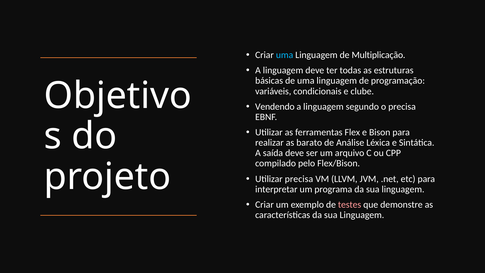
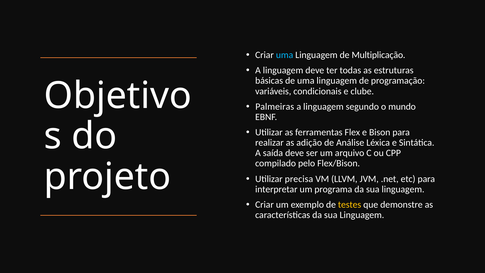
Vendendo: Vendendo -> Palmeiras (275, 107)
o precisa: precisa -> mundo (402, 107)
barato: barato -> adição (309, 143)
testes colour: pink -> yellow (350, 205)
